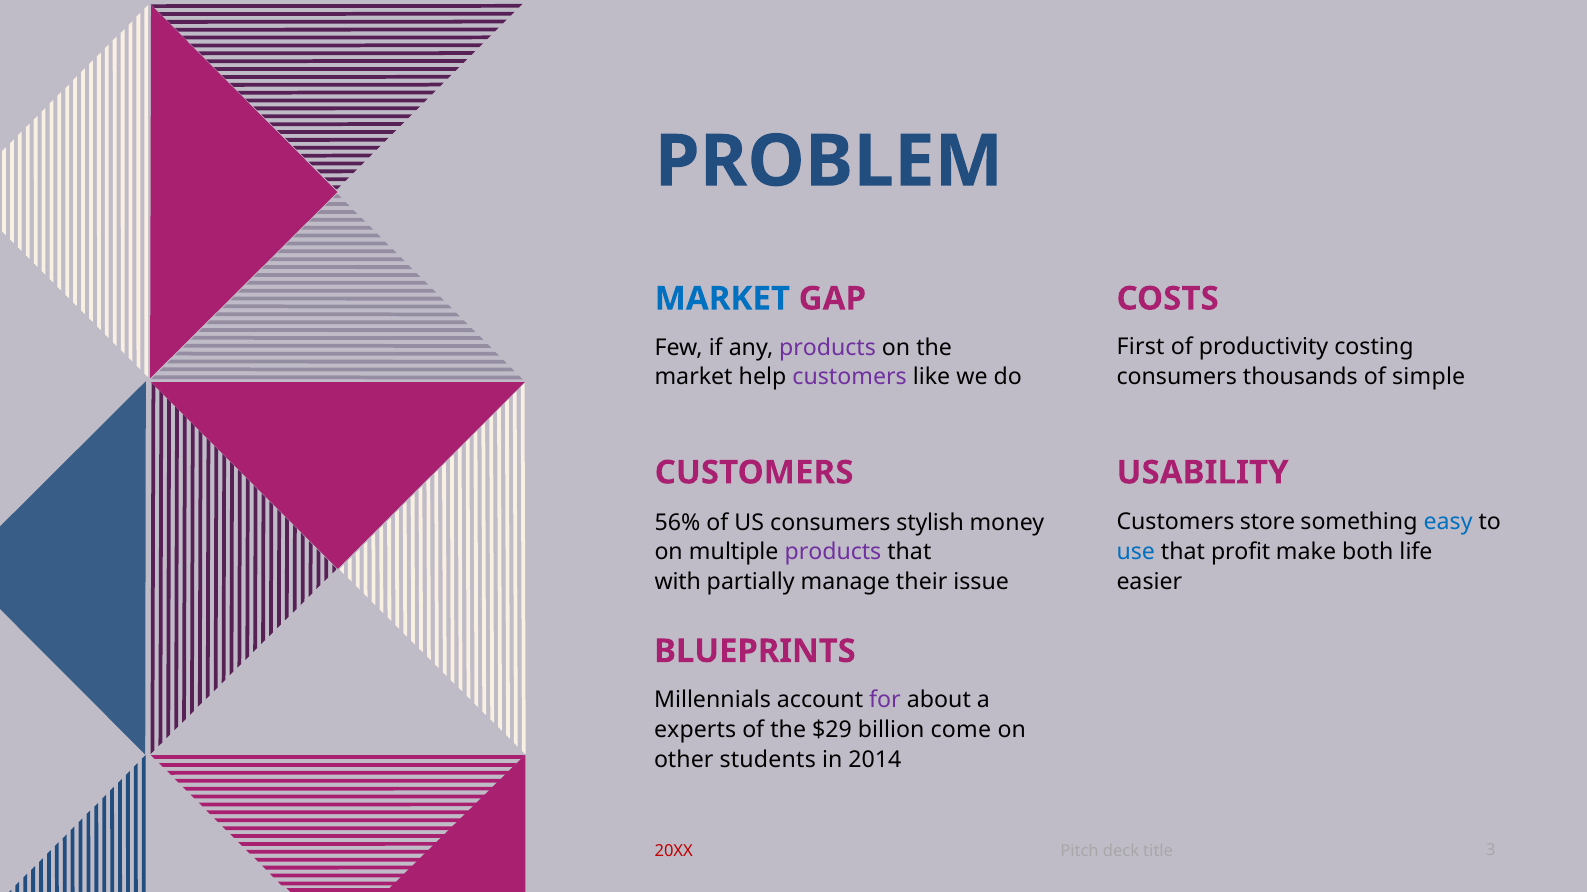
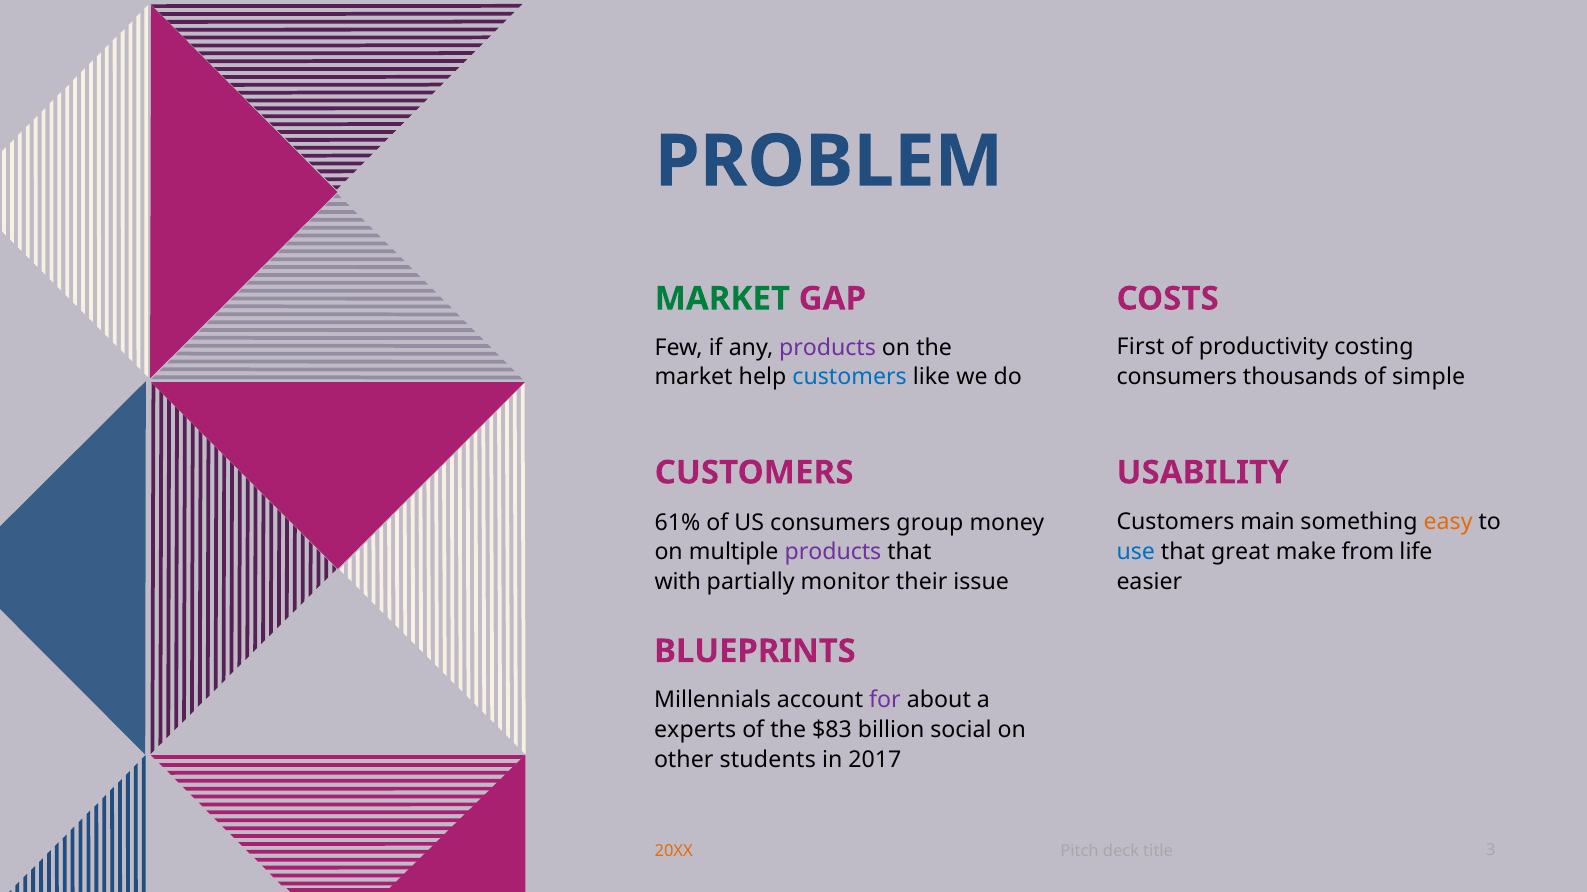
MARKET colour: blue -> green (722, 299)
customers colour: purple -> blue (850, 378)
store: store -> main (1268, 522)
easy colour: blue -> orange (1448, 522)
56%: 56% -> 61% (677, 523)
stylish: stylish -> group (930, 523)
profit: profit -> great (1240, 552)
both: both -> from (1368, 552)
manage: manage -> monitor (845, 583)
$29: $29 -> $83 (832, 730)
come: come -> social (961, 730)
2014: 2014 -> 2017 (875, 760)
20XX colour: red -> orange (674, 852)
